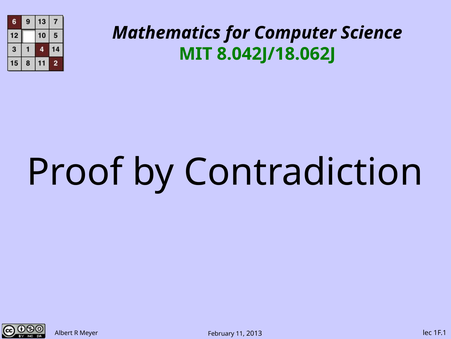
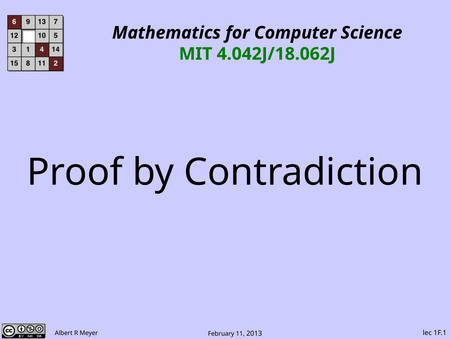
8.042J/18.062J: 8.042J/18.062J -> 4.042J/18.062J (276, 54)
